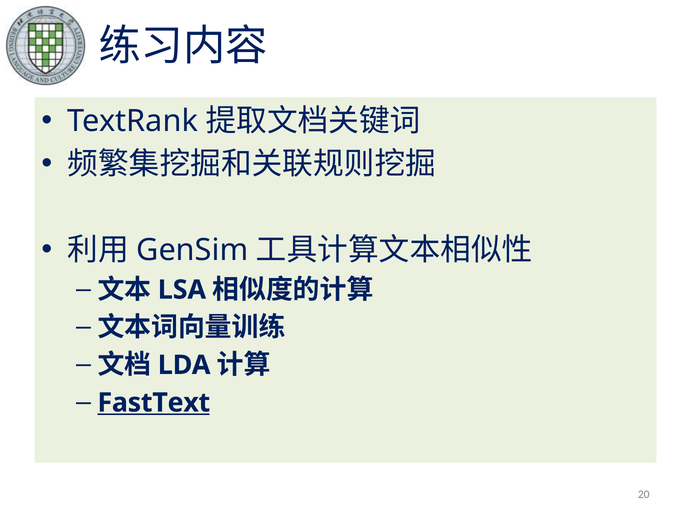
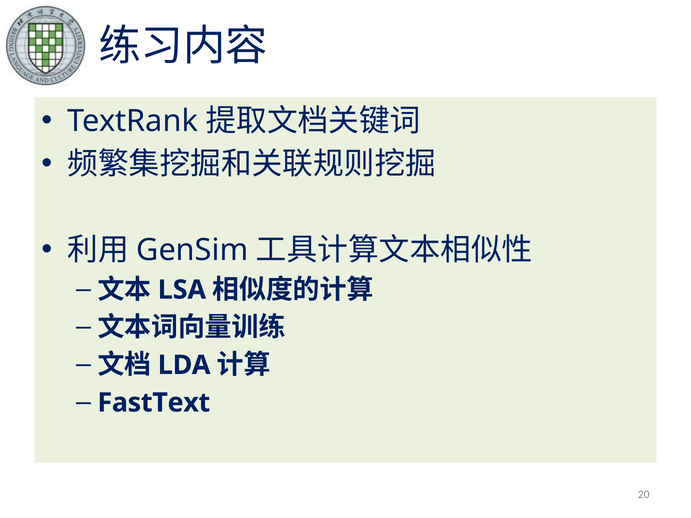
FastText underline: present -> none (154, 403)
